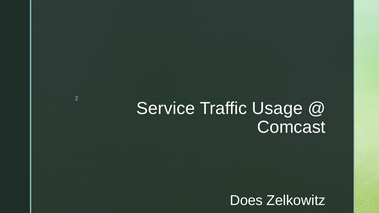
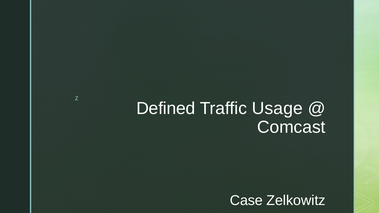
Service: Service -> Defined (166, 109)
Does: Does -> Case (246, 201)
